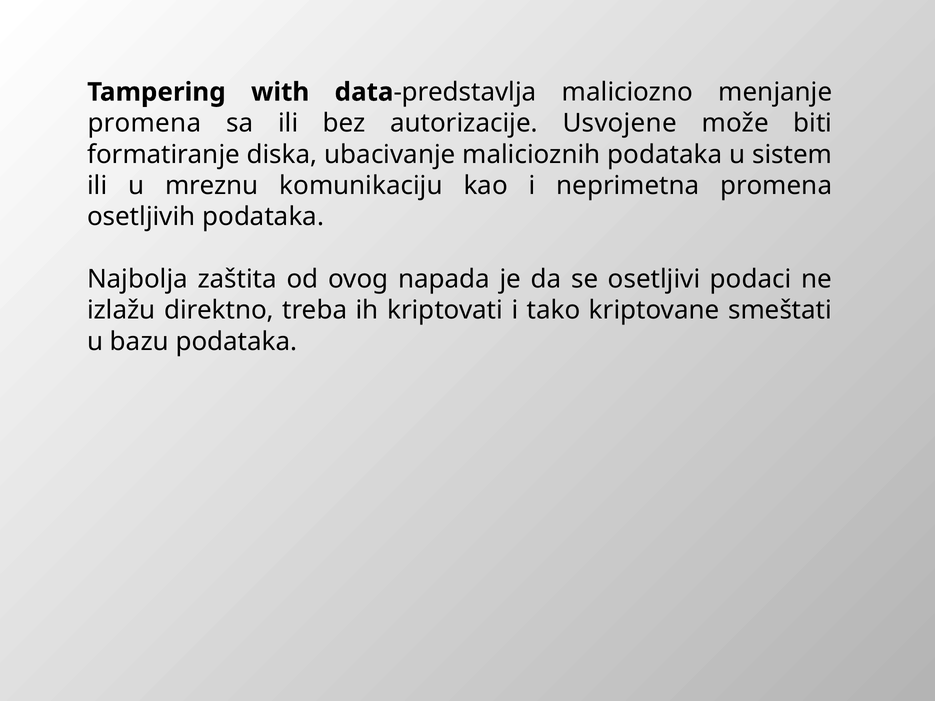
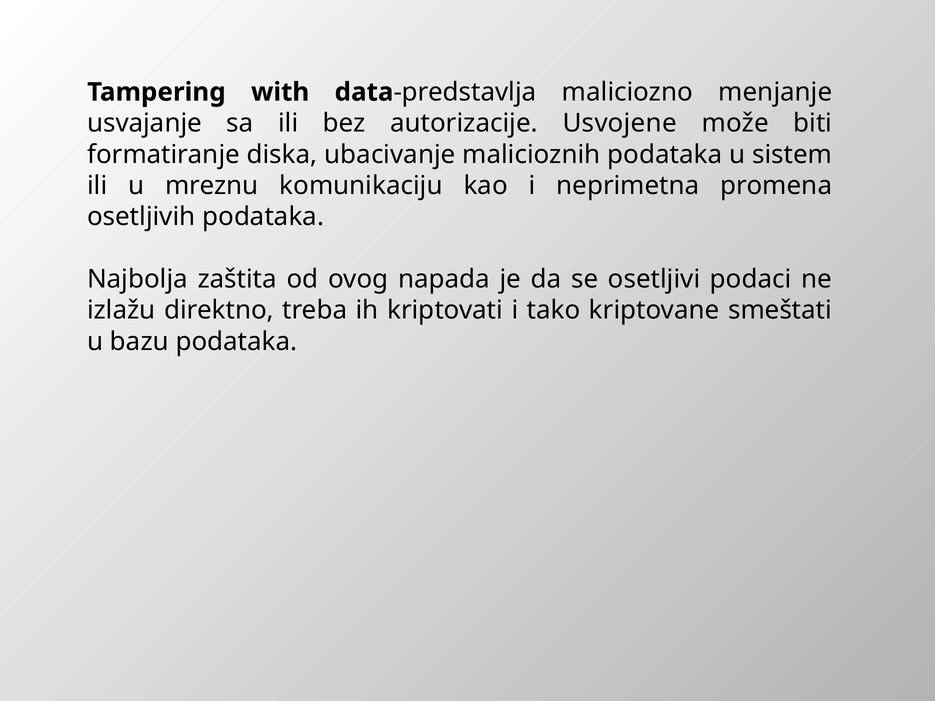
promena: promena -> usvajanje (145, 123)
